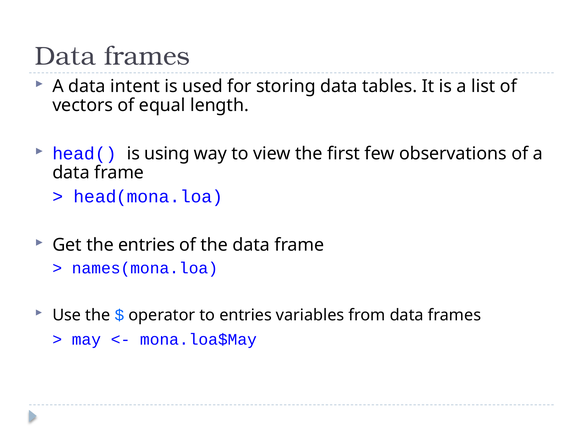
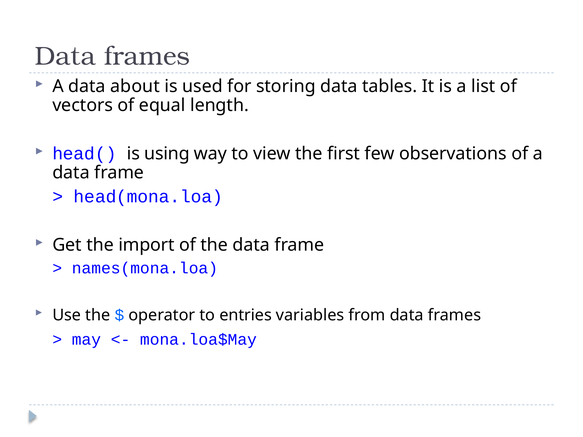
intent: intent -> about (135, 86)
the entries: entries -> import (147, 245)
